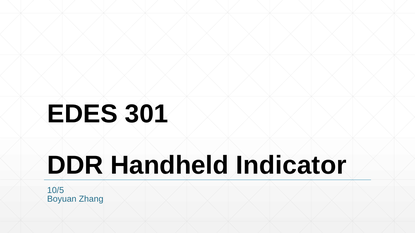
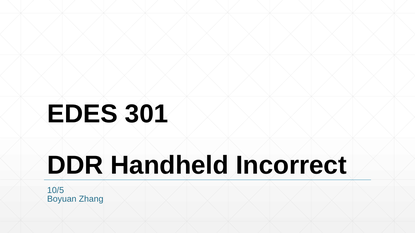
Indicator: Indicator -> Incorrect (291, 166)
